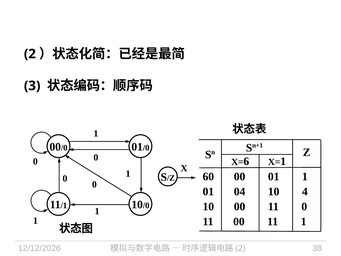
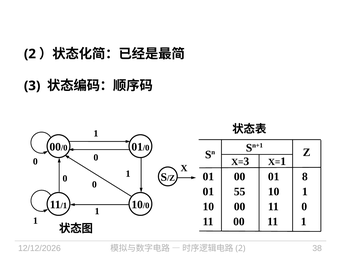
6: 6 -> 3 (246, 161)
60: 60 -> 01 (208, 176)
01 1: 1 -> 8 (305, 176)
04: 04 -> 55 (240, 191)
10 4: 4 -> 1 (305, 191)
